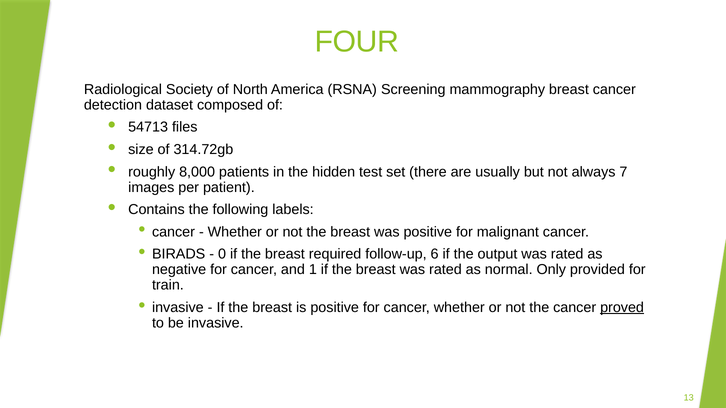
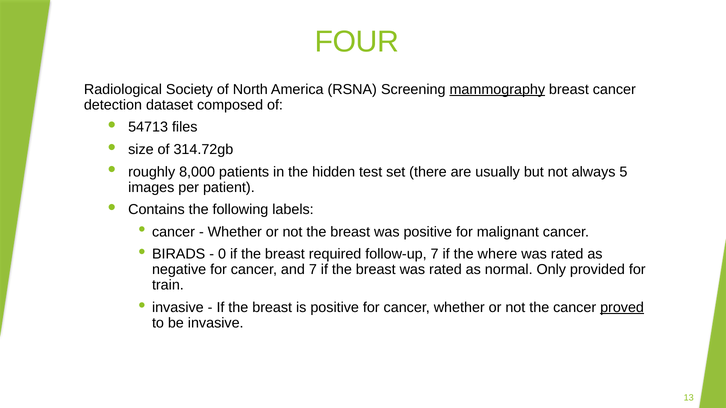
mammography underline: none -> present (497, 89)
7: 7 -> 5 (623, 172)
follow-up 6: 6 -> 7 (435, 254)
output: output -> where (497, 254)
and 1: 1 -> 7 (313, 270)
